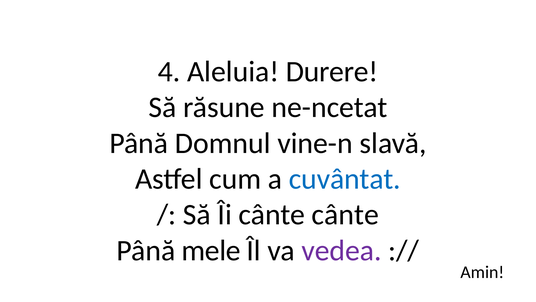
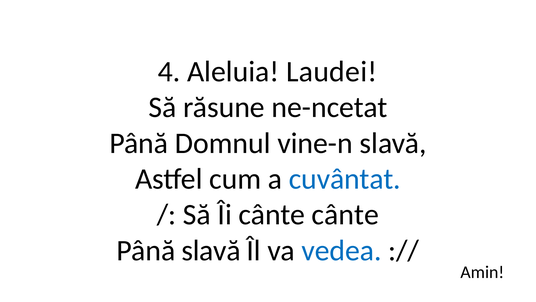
Durere: Durere -> Laudei (332, 72)
Până mele: mele -> slavă (211, 250)
vedea colour: purple -> blue (342, 250)
